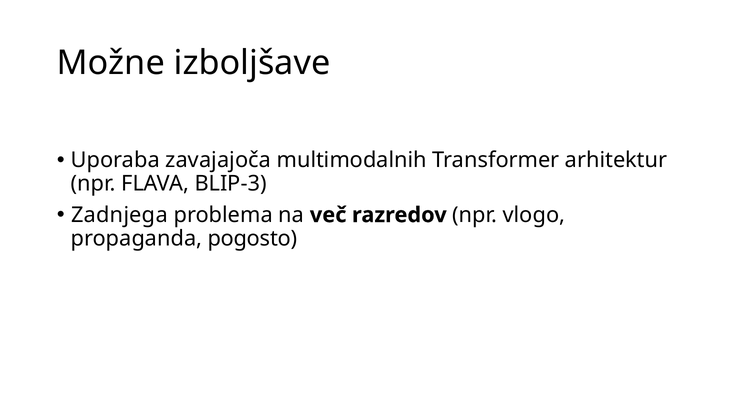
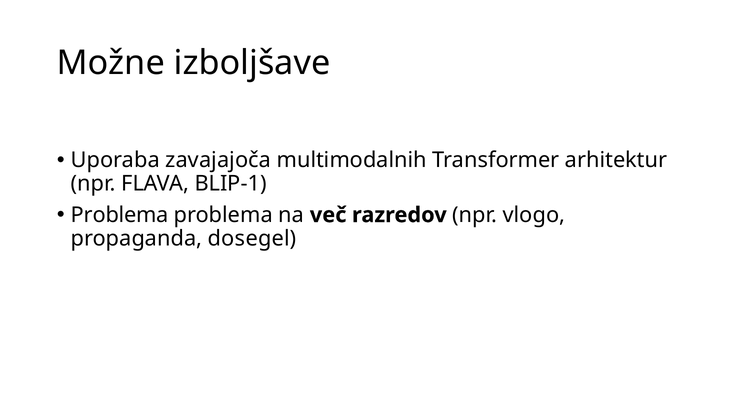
BLIP-3: BLIP-3 -> BLIP-1 (231, 184)
Zadnjega: Zadnjega -> Problema (120, 215)
pogosto: pogosto -> dosegel (252, 239)
